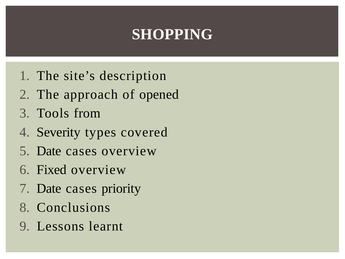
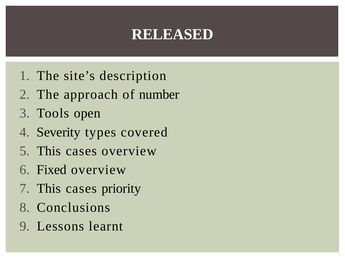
SHOPPING: SHOPPING -> RELEASED (172, 34)
opened: opened -> number (159, 94)
from: from -> open (87, 113)
Date: Date -> This (49, 151)
Date: Date -> This (49, 188)
